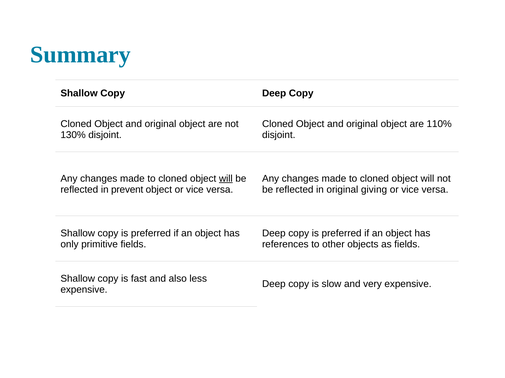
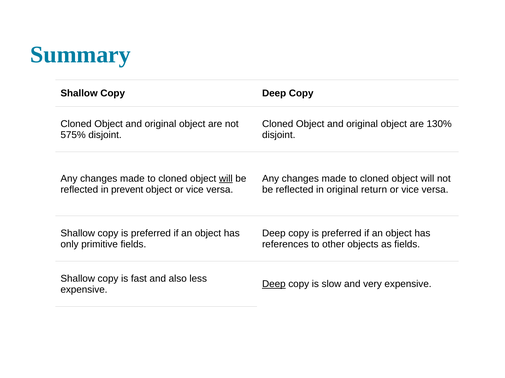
110%: 110% -> 130% (439, 124)
130%: 130% -> 575% (73, 135)
giving: giving -> return (374, 190)
Deep underline: none -> present (274, 285)
